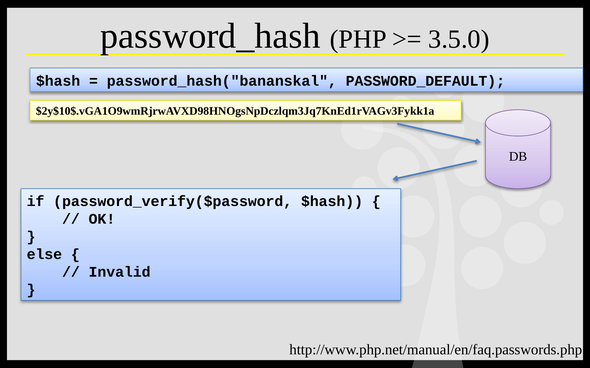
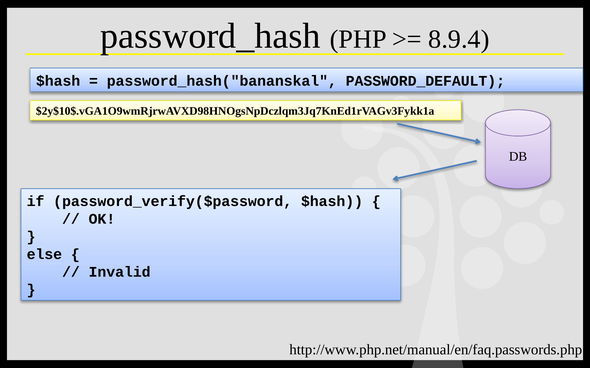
3.5.0: 3.5.0 -> 8.9.4 (459, 39)
